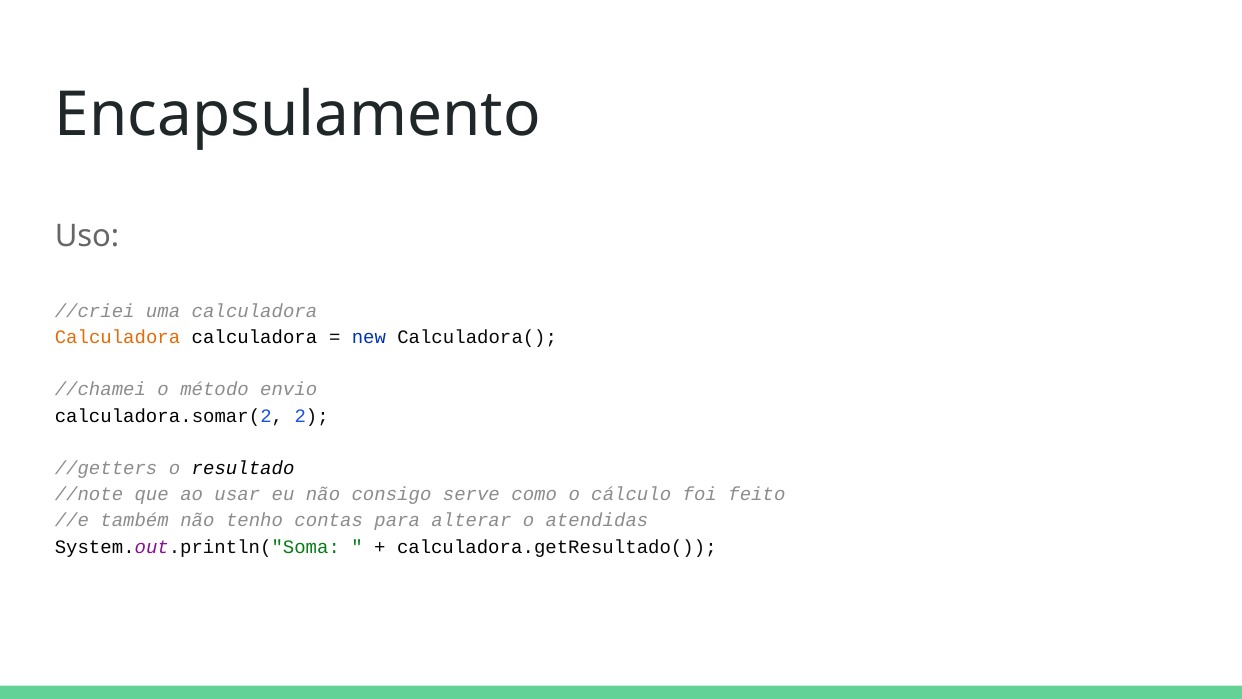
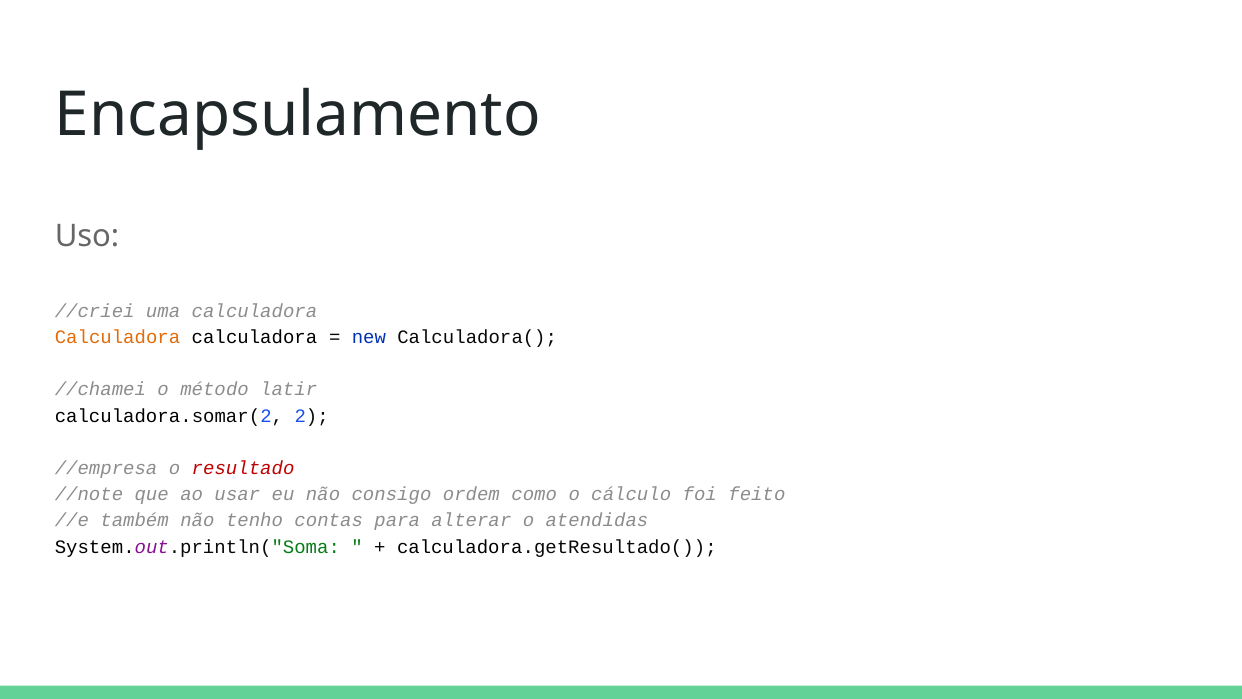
envio: envio -> latir (289, 390)
//getters: //getters -> //empresa (106, 468)
resultado colour: black -> red (243, 468)
serve: serve -> ordem (471, 494)
